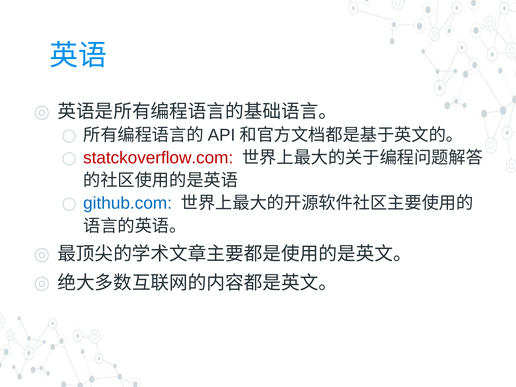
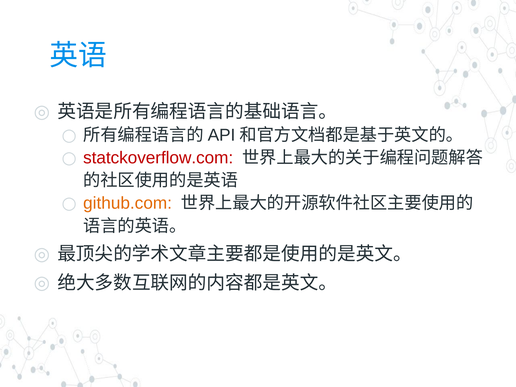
github.com colour: blue -> orange (128, 203)
